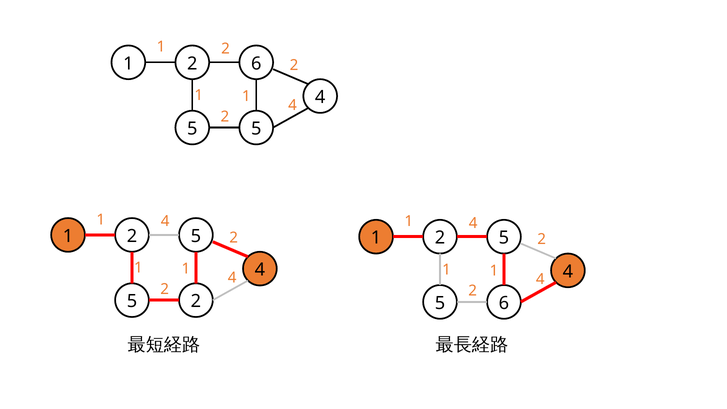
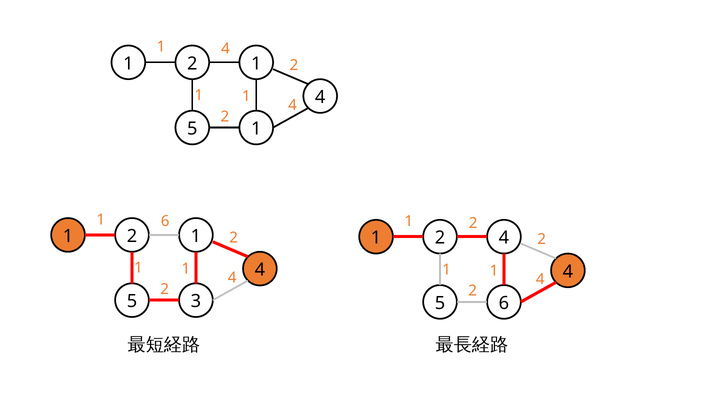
2: 2 -> 4 (226, 49)
6: 6 -> 1 (256, 64)
5 5: 5 -> 1 (256, 129)
4: 4 -> 6 (165, 221)
4: 4 -> 2 (473, 223)
5: 5 -> 1 (196, 236)
5: 5 -> 4 (504, 238)
5 2: 2 -> 3 (196, 301)
